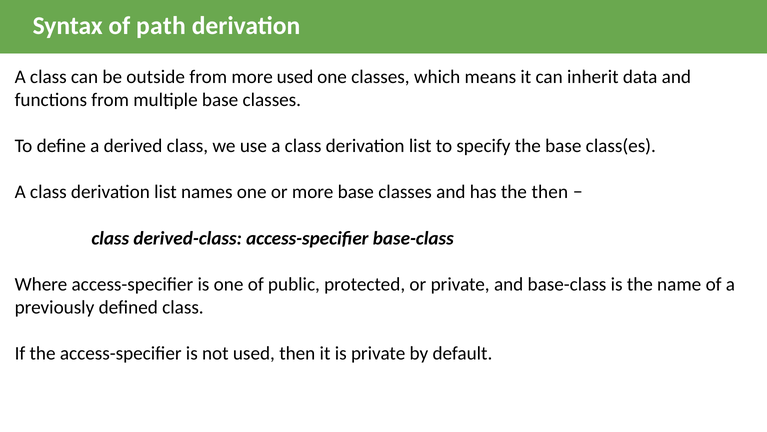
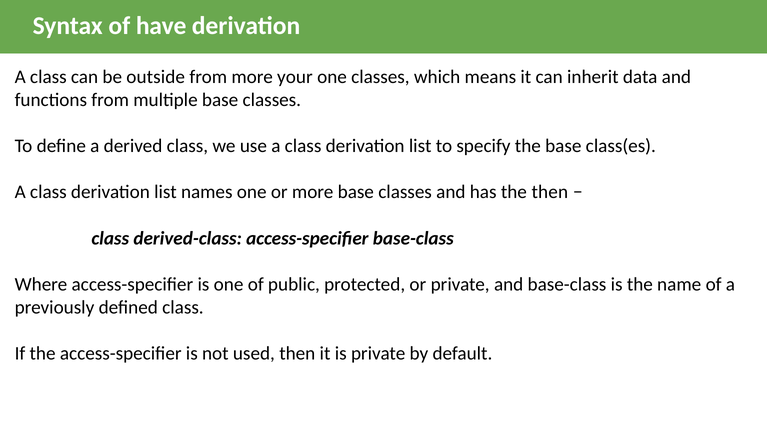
path: path -> have (161, 26)
more used: used -> your (295, 77)
